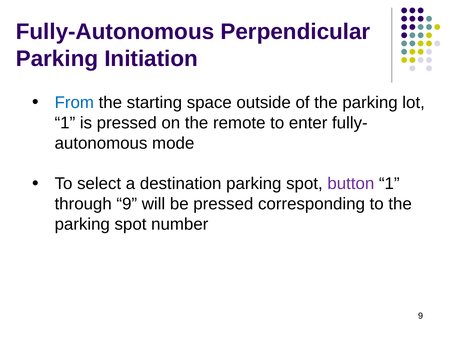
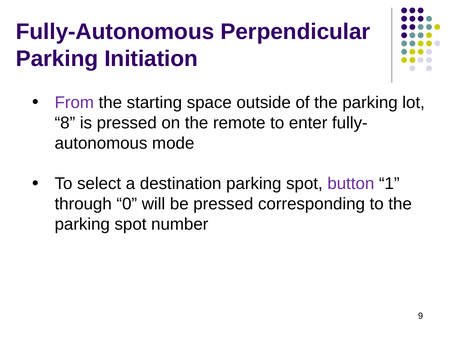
From colour: blue -> purple (74, 102)
1: 1 -> 8 (65, 123)
through 9: 9 -> 0 (127, 204)
